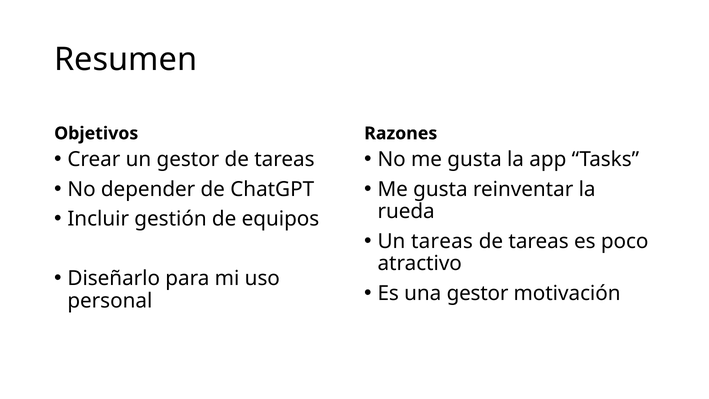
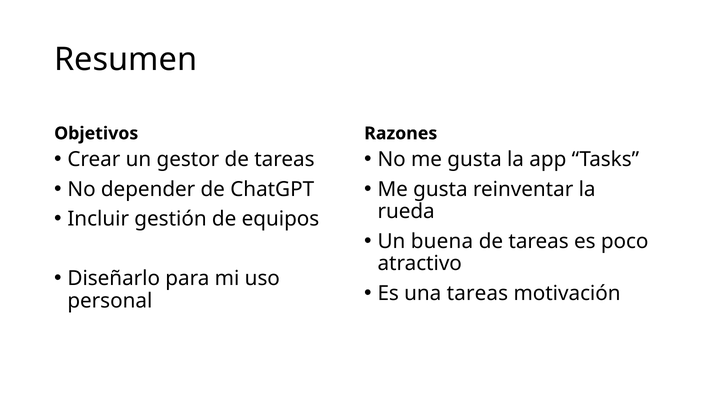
Un tareas: tareas -> buena (442, 241)
una gestor: gestor -> tareas (477, 293)
